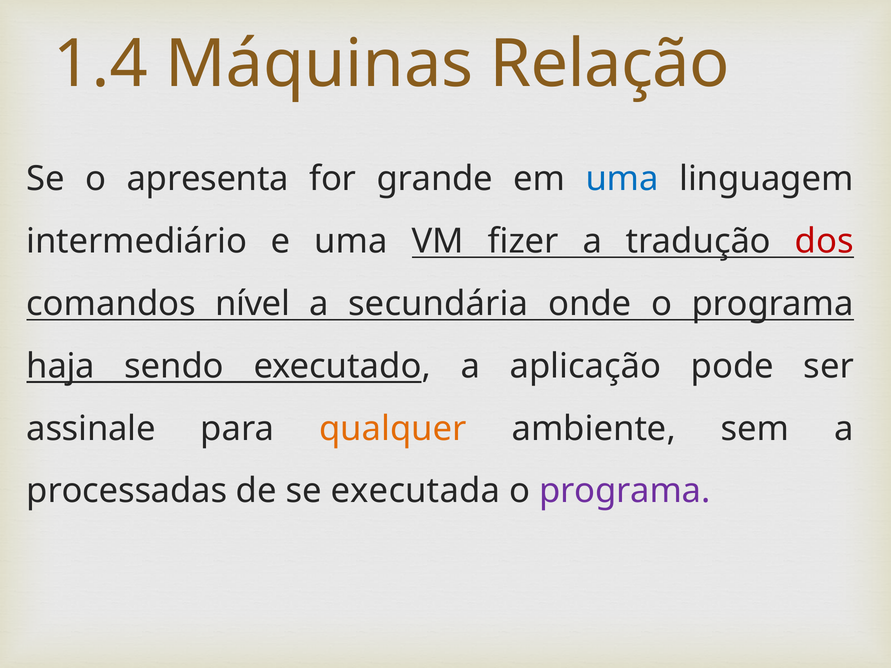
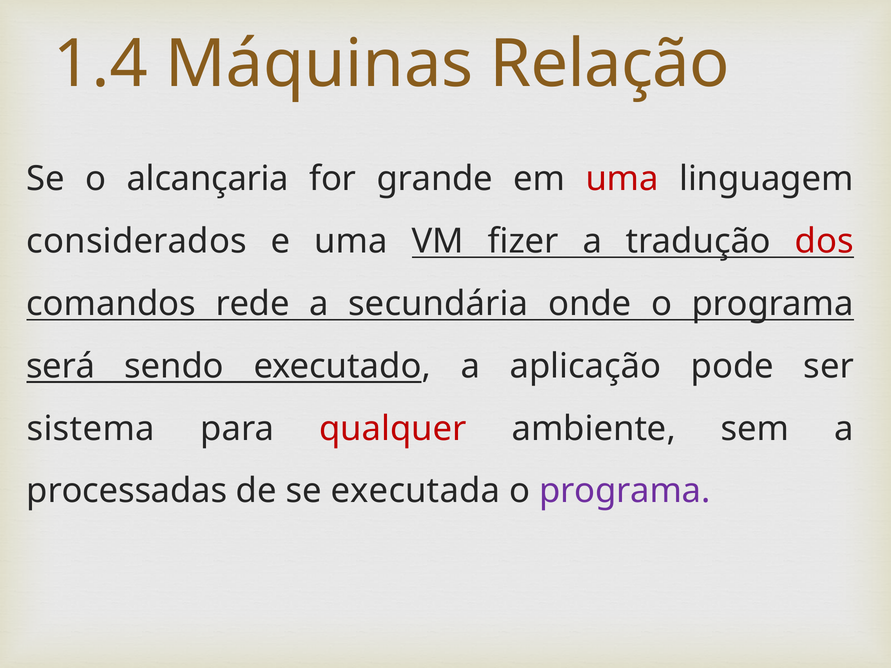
apresenta: apresenta -> alcançaria (208, 179)
uma colour: blue -> red (622, 179)
intermediário: intermediário -> considerados (137, 242)
nível: nível -> rede (253, 304)
haja: haja -> será (61, 366)
assinale: assinale -> sistema (91, 429)
qualquer colour: orange -> red (393, 429)
